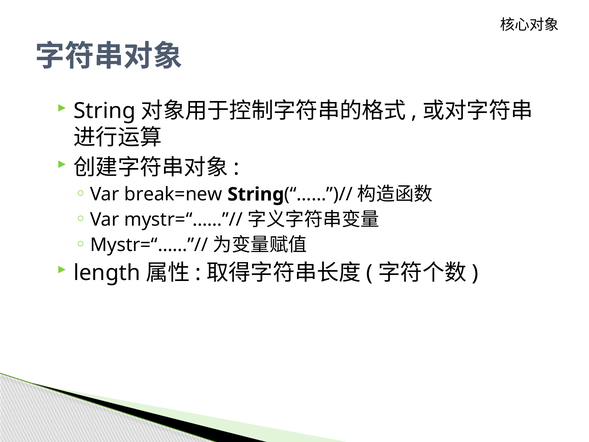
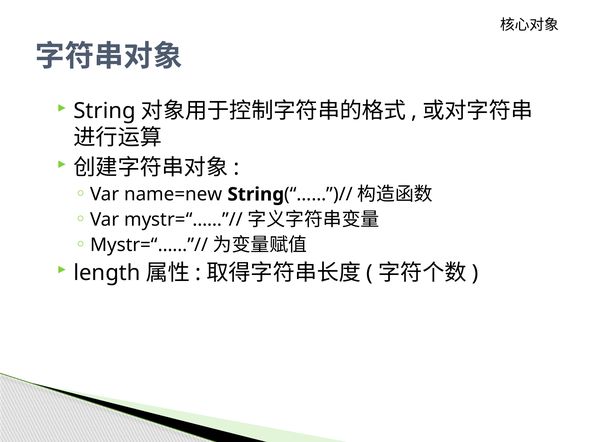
break=new: break=new -> name=new (173, 194)
